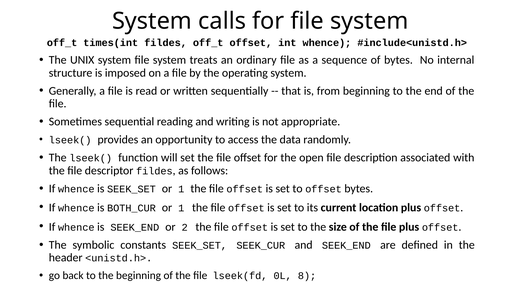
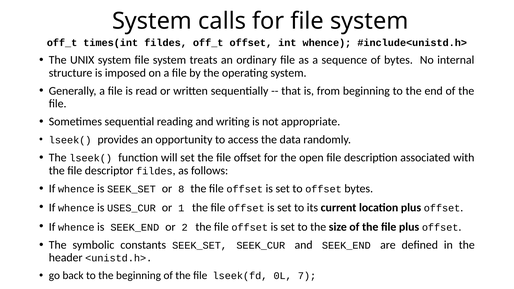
SEEK_SET or 1: 1 -> 8 (181, 189)
BOTH_CUR: BOTH_CUR -> USES_CUR (131, 208)
8: 8 -> 7 (307, 276)
